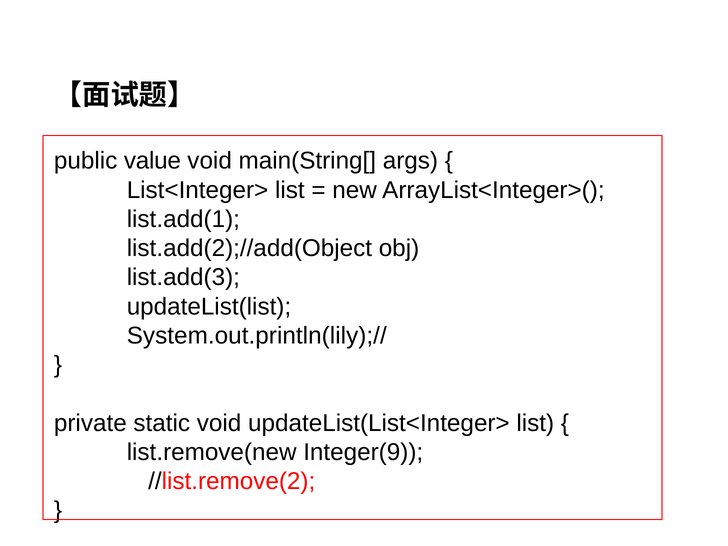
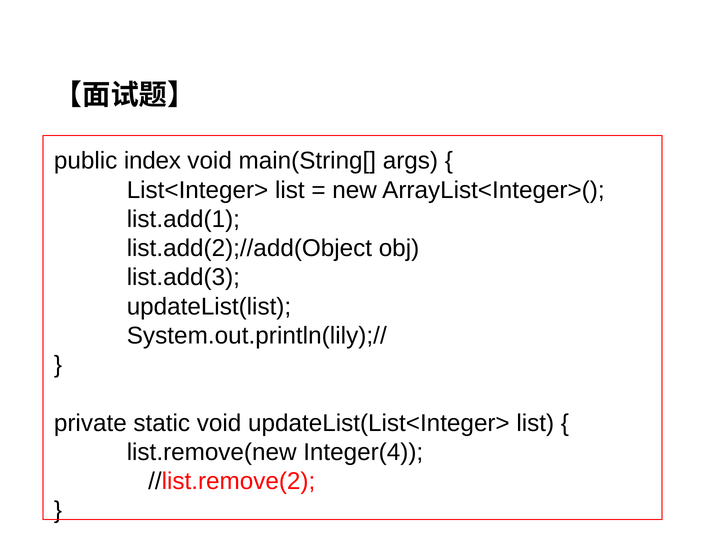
value: value -> index (152, 161)
Integer(9: Integer(9 -> Integer(4 (363, 452)
